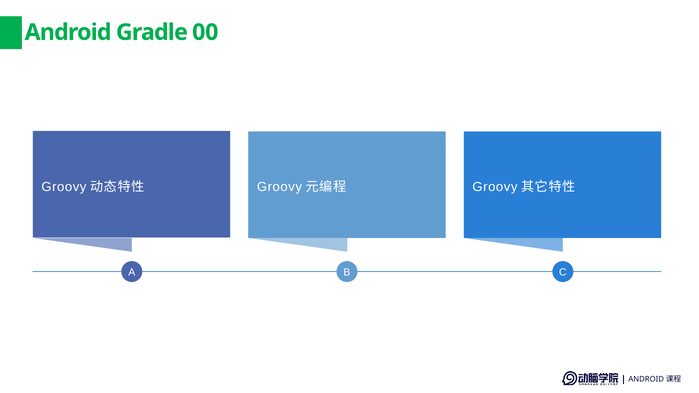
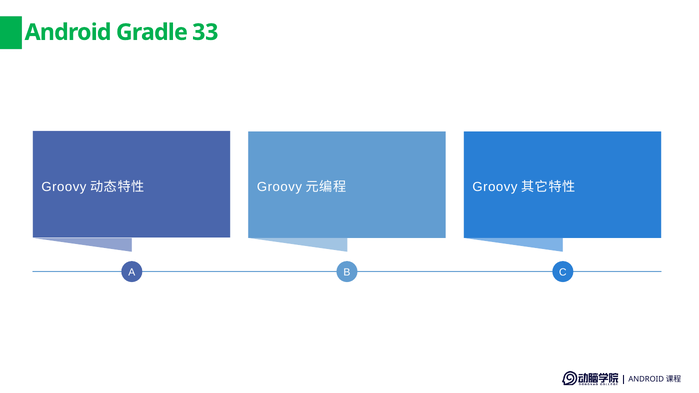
00: 00 -> 33 (205, 32)
